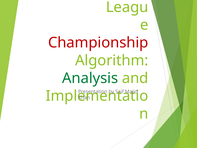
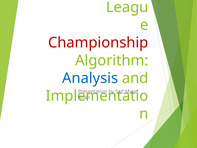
Analysis colour: green -> blue (90, 78)
